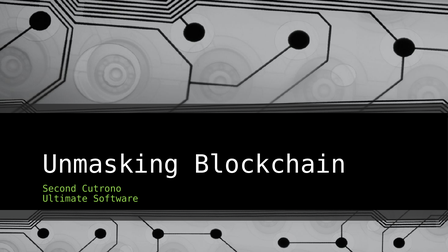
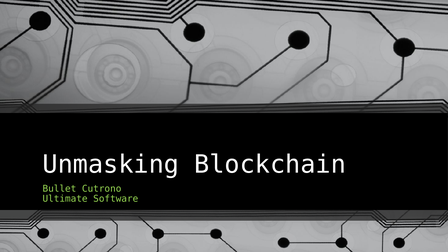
Second: Second -> Bullet (59, 189)
